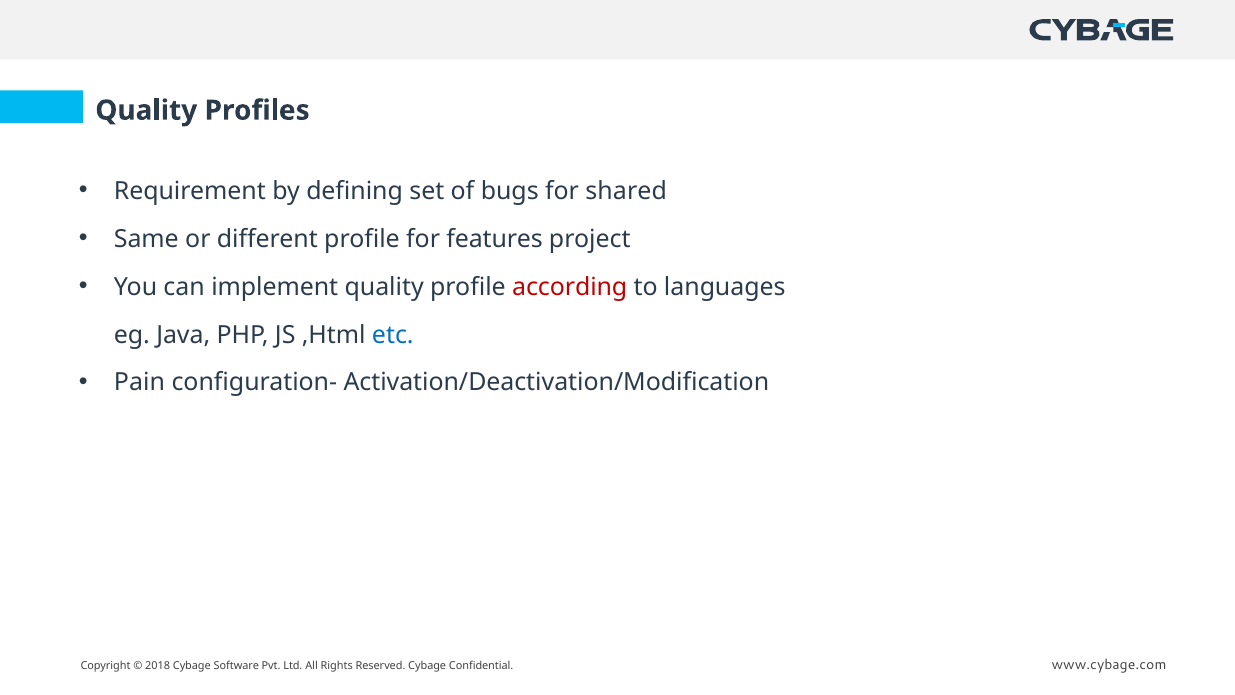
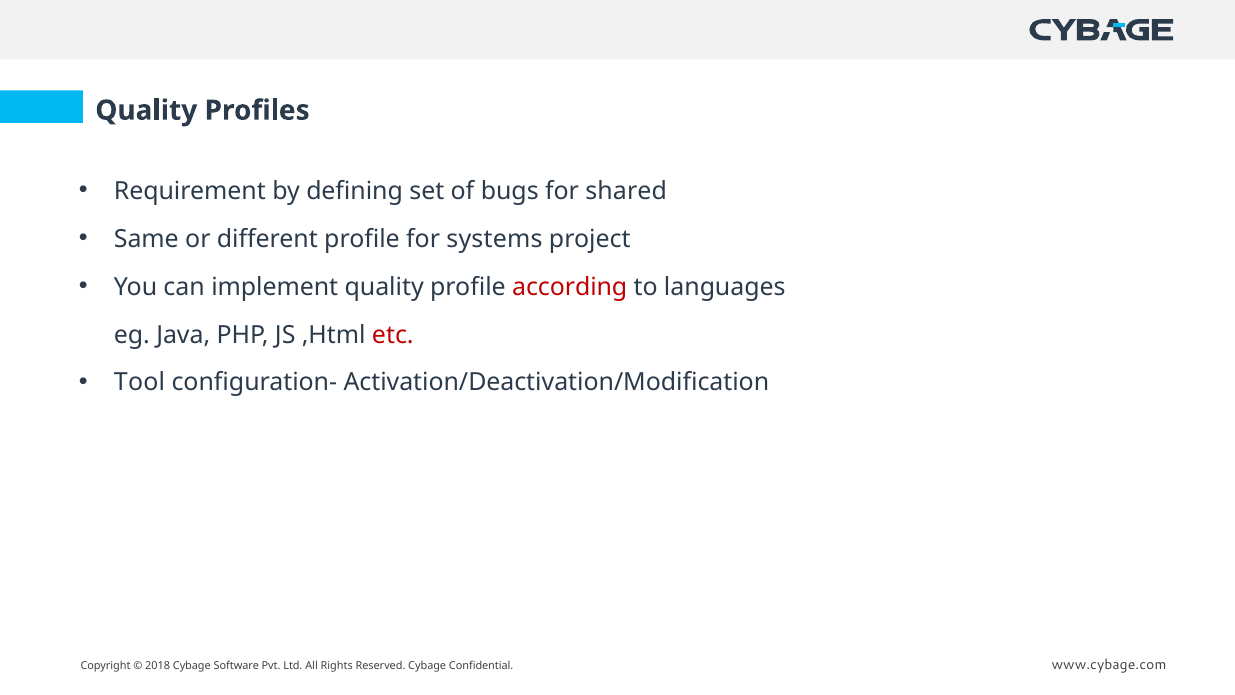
features: features -> systems (494, 239)
etc colour: blue -> red (393, 335)
Pain: Pain -> Tool (139, 383)
